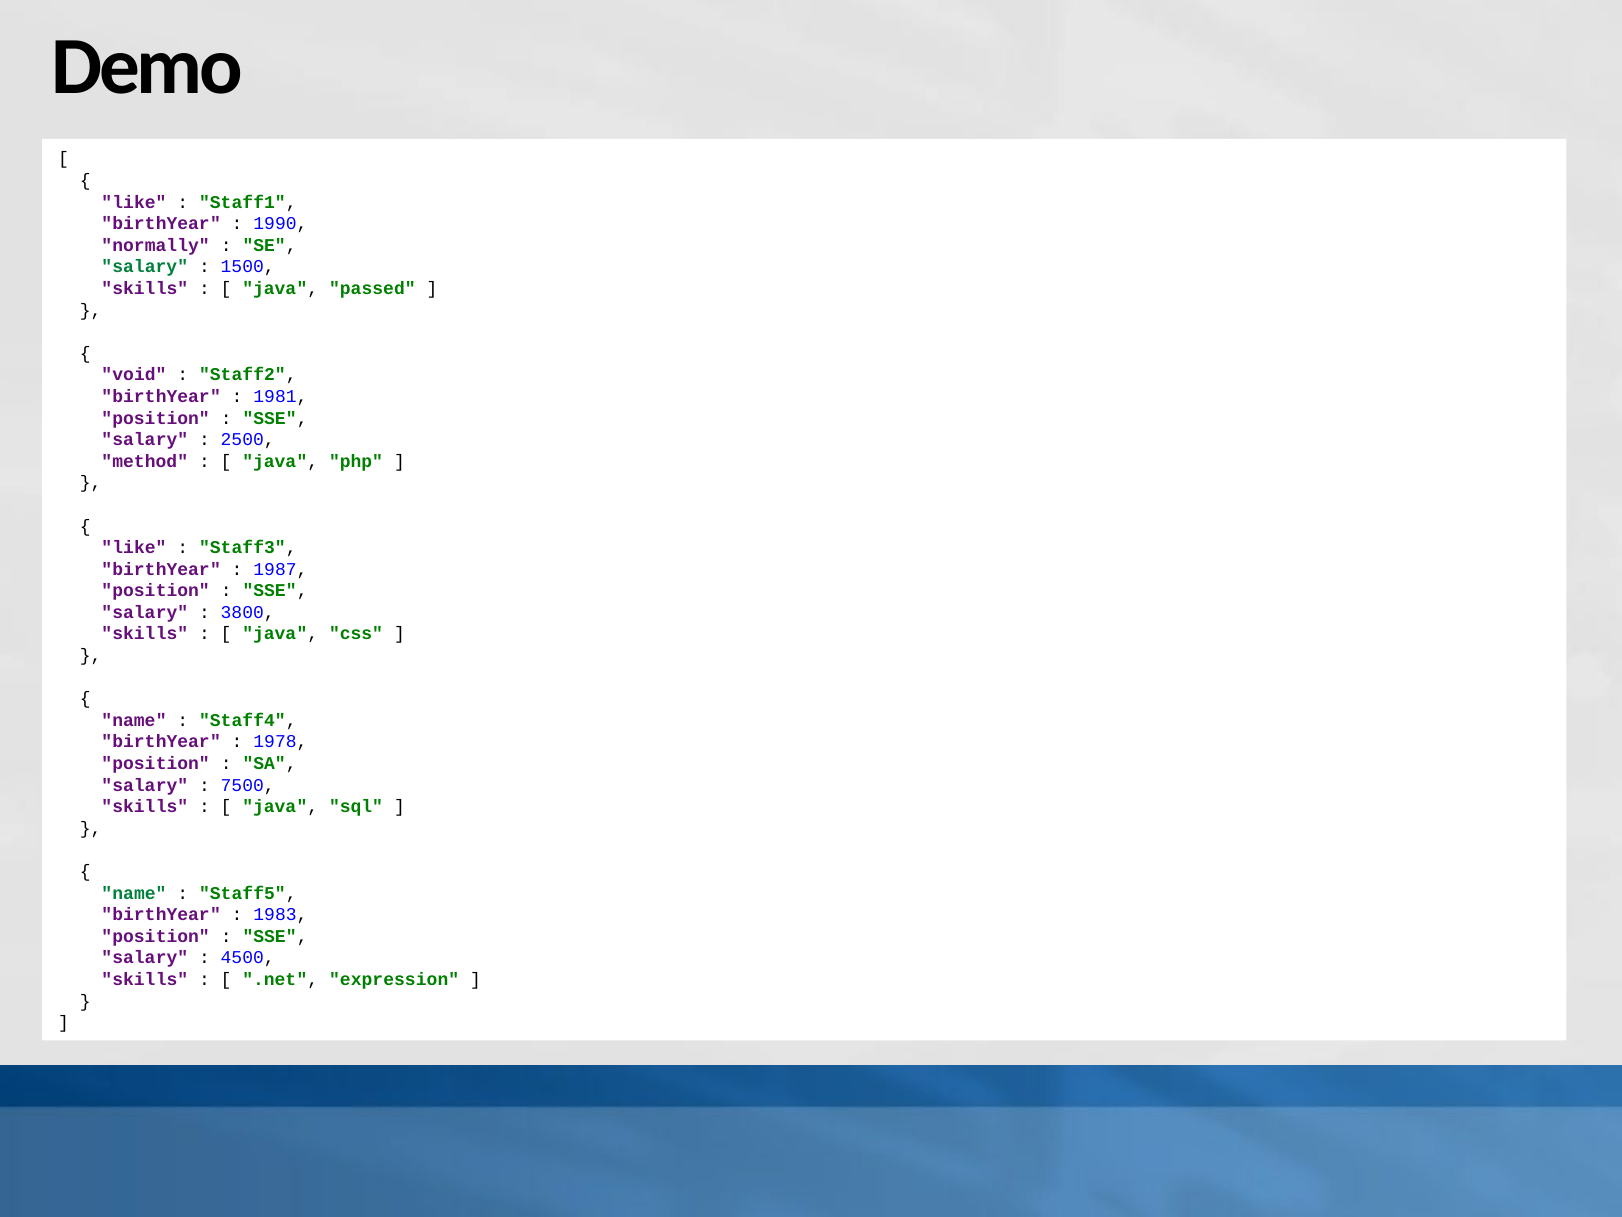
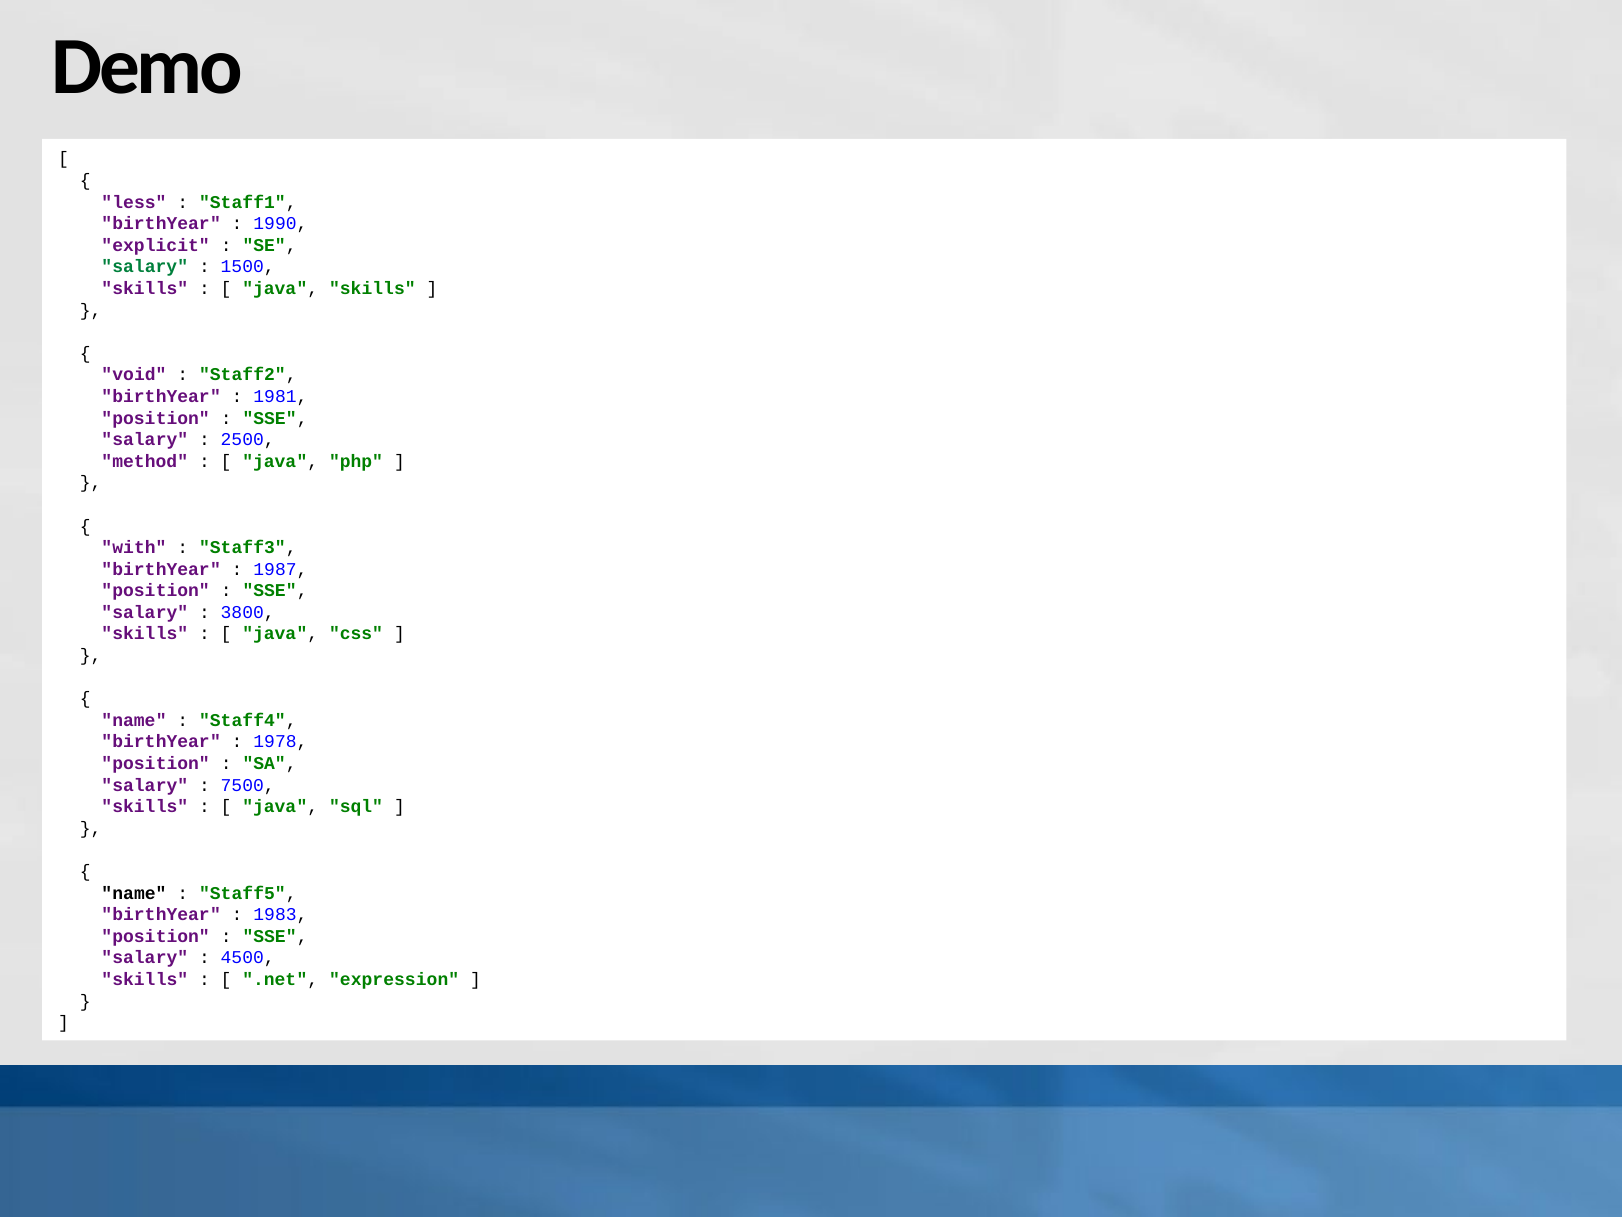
like: like -> less (134, 202)
normally: normally -> explicit (156, 245)
java passed: passed -> skills (372, 288)
like: like -> with (134, 547)
name colour: green -> black (134, 893)
